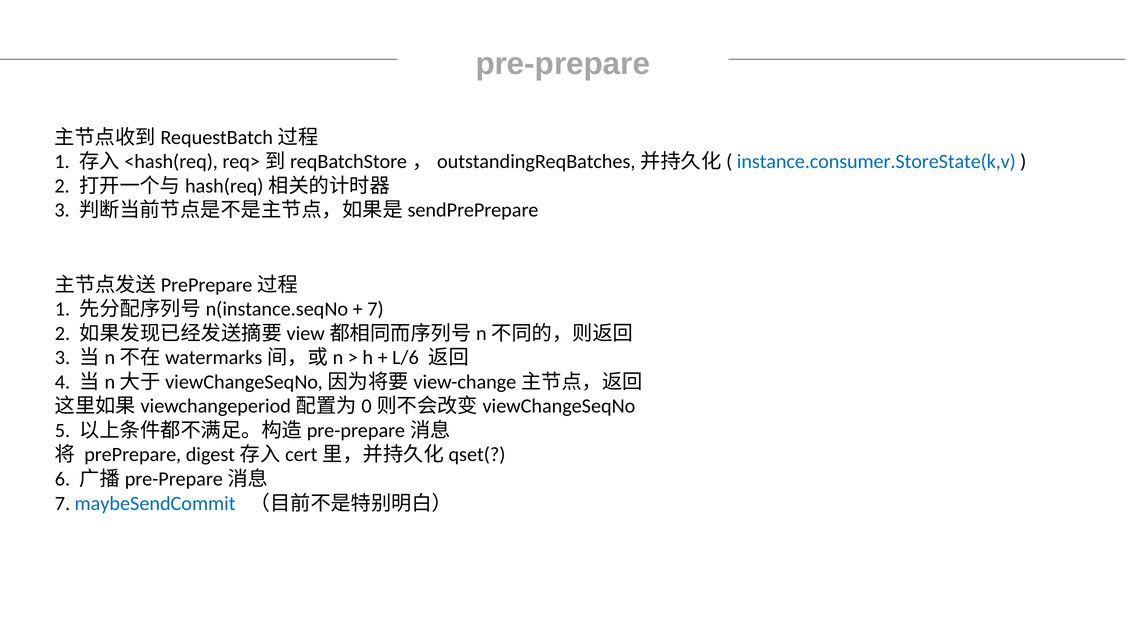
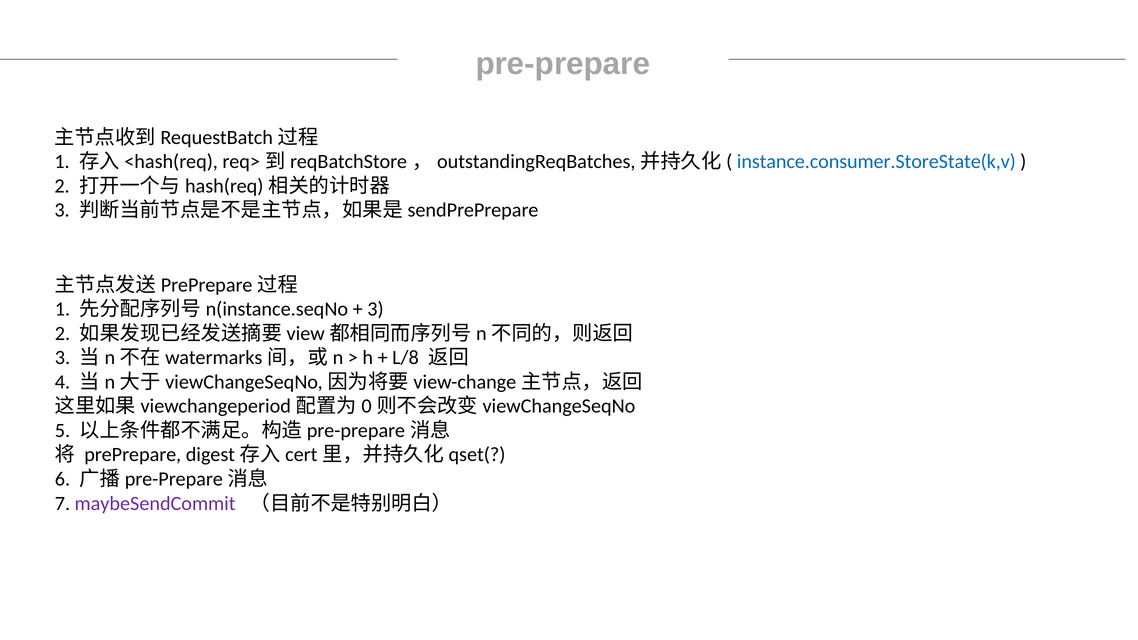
7: 7 -> 3 (376, 309)
L/6: L/6 -> L/8 (405, 358)
maybeSendCommit colour: blue -> purple (155, 503)
